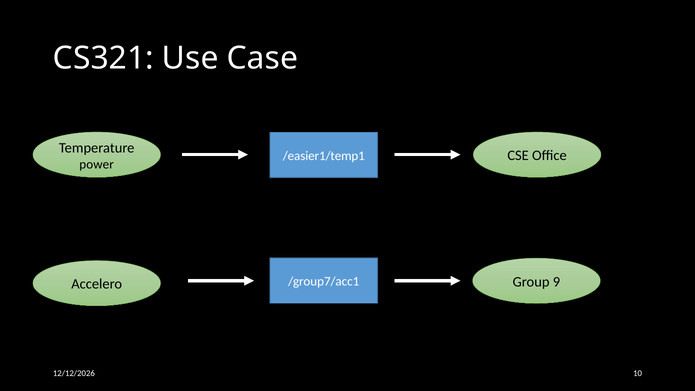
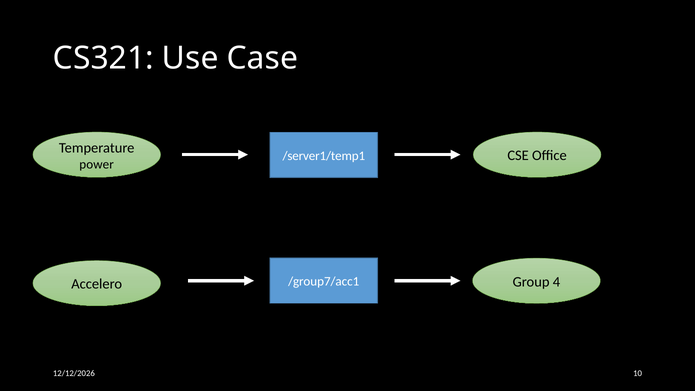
/easier1/temp1: /easier1/temp1 -> /server1/temp1 (324, 156)
9: 9 -> 4 (556, 282)
